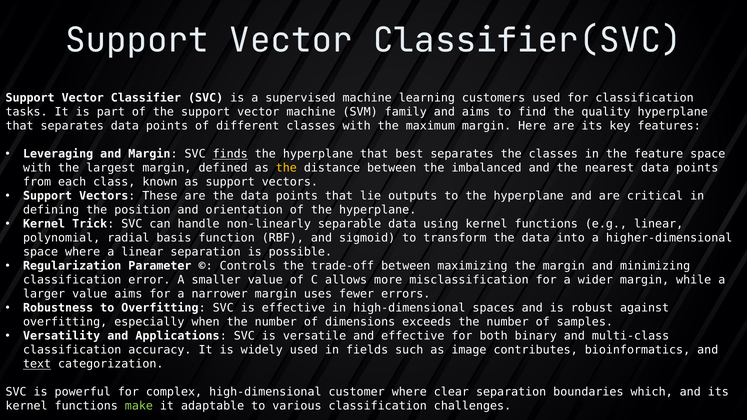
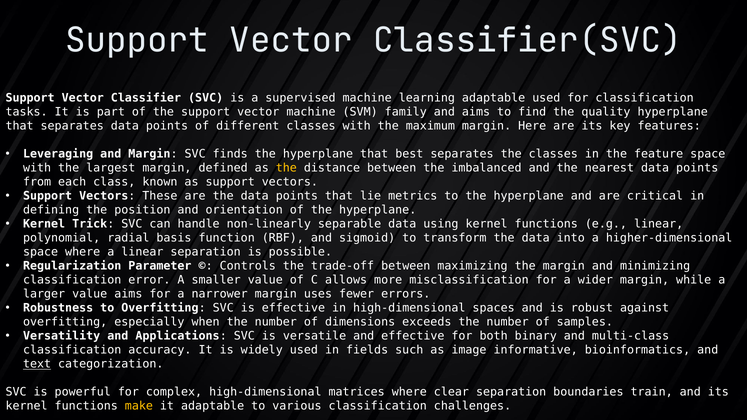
learning customers: customers -> adaptable (494, 98)
finds underline: present -> none (230, 154)
outputs: outputs -> metrics (413, 196)
contributes: contributes -> informative (536, 350)
customer: customer -> matrices (357, 392)
which: which -> train (652, 392)
make colour: light green -> yellow (139, 406)
